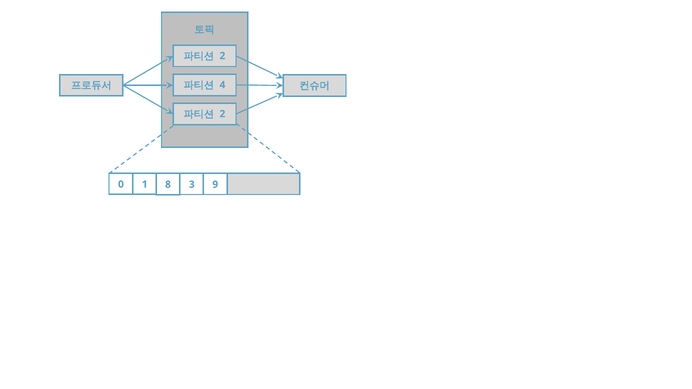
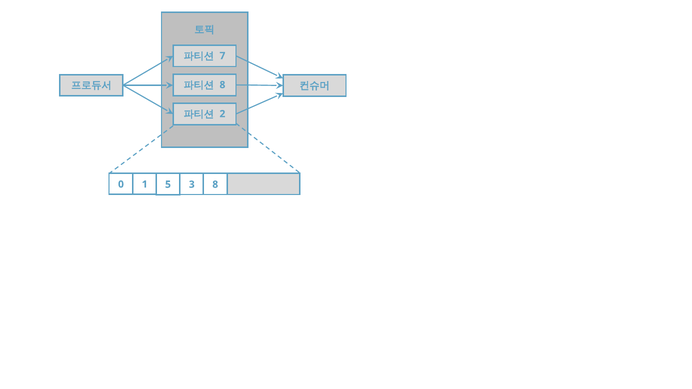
2: 2 -> 7 (222, 56)
4: 4 -> 8 (222, 85)
8: 8 -> 5 (168, 185)
3 9: 9 -> 8 (215, 185)
